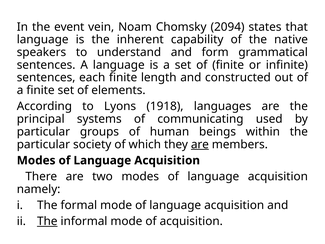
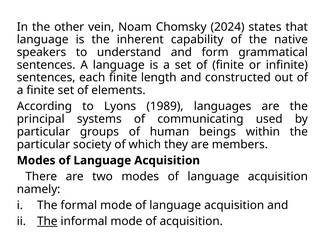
event: event -> other (69, 27)
2094: 2094 -> 2024 (228, 27)
1918: 1918 -> 1989 (165, 106)
are underline: present -> none (200, 144)
